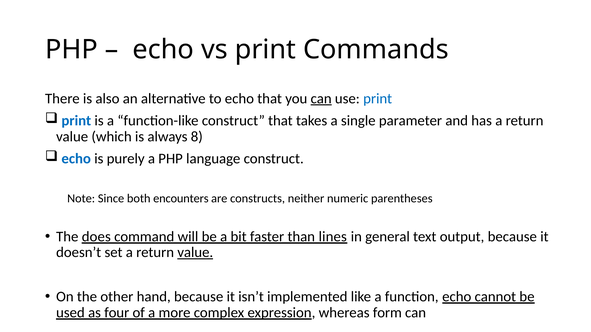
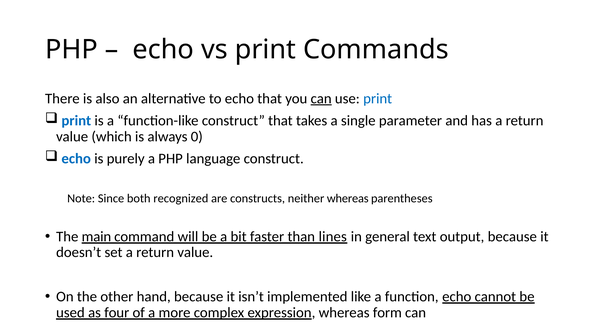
8: 8 -> 0 (197, 137)
encounters: encounters -> recognized (181, 199)
neither numeric: numeric -> whereas (348, 199)
does: does -> main (96, 237)
value underline: present -> none (195, 253)
